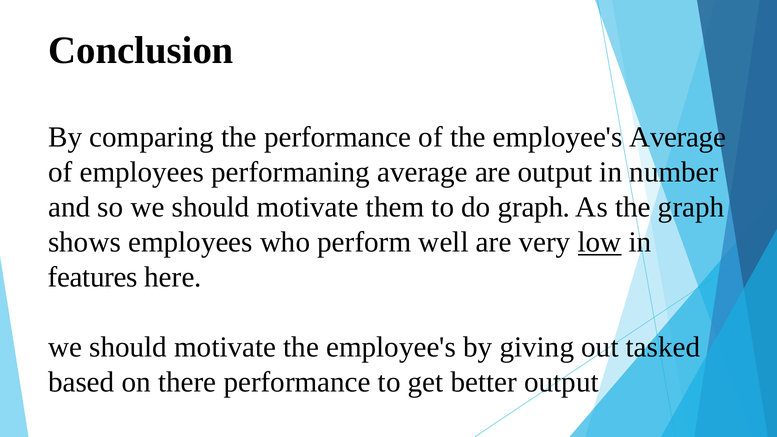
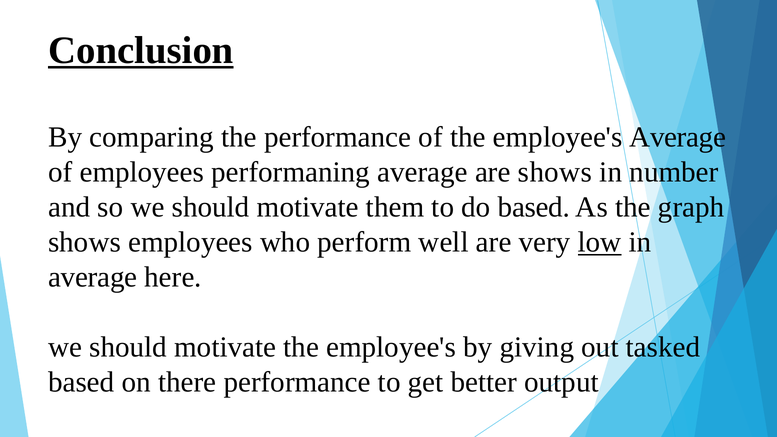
Conclusion underline: none -> present (141, 51)
are output: output -> shows (555, 172)
do graph: graph -> based (534, 207)
features: features -> average (93, 277)
